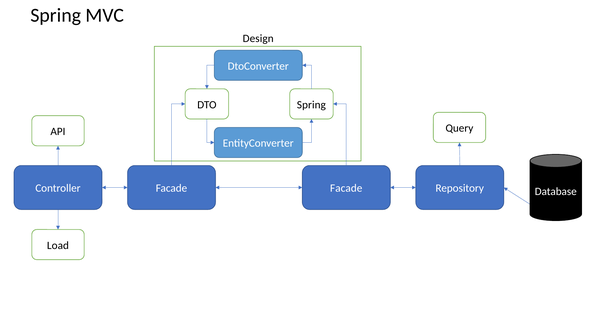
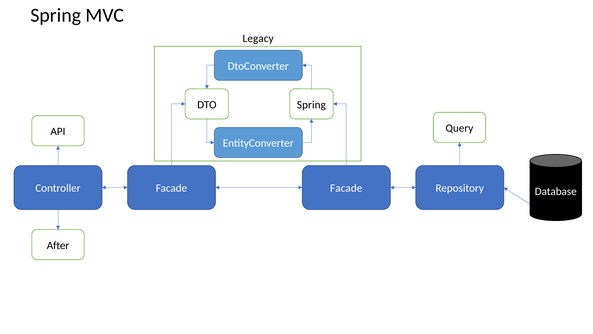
Design: Design -> Legacy (258, 38)
Load: Load -> After (58, 245)
